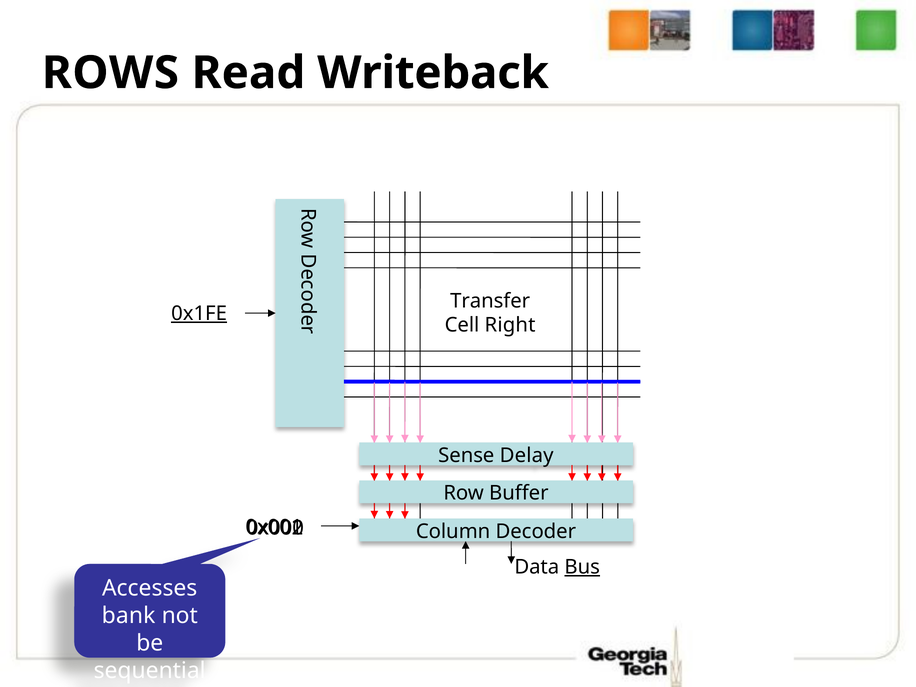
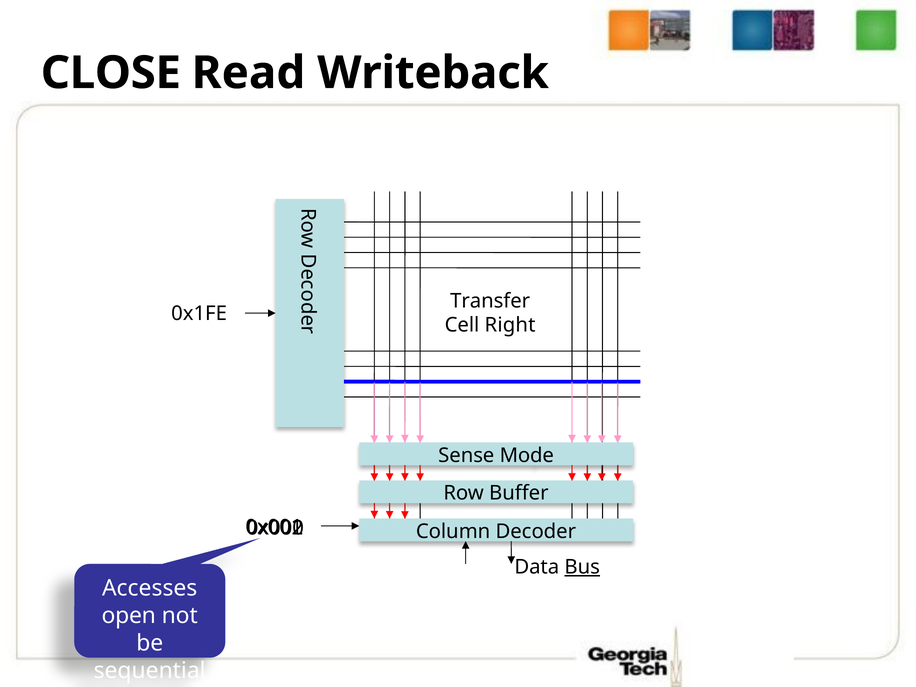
ROWS: ROWS -> CLOSE (111, 73)
0x1FE underline: present -> none (199, 314)
Delay: Delay -> Mode (527, 455)
bank: bank -> open (129, 616)
